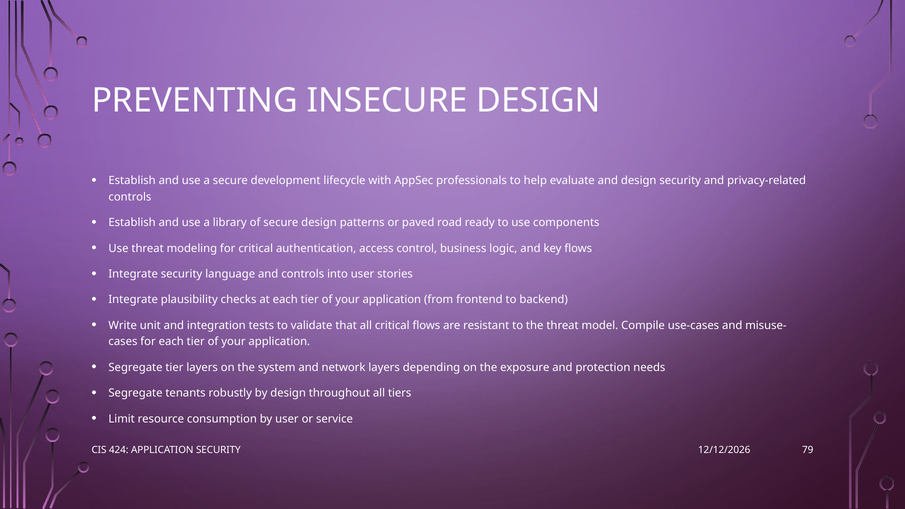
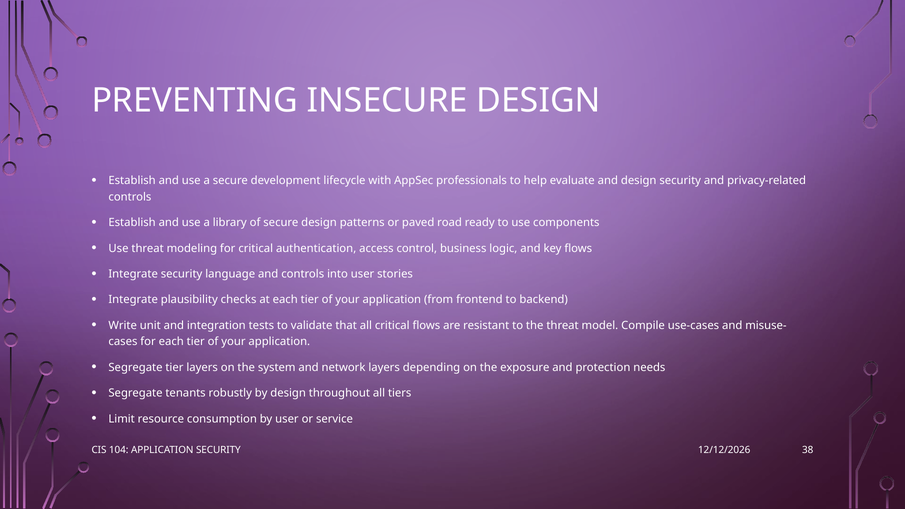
424: 424 -> 104 (119, 450)
79: 79 -> 38 (808, 450)
